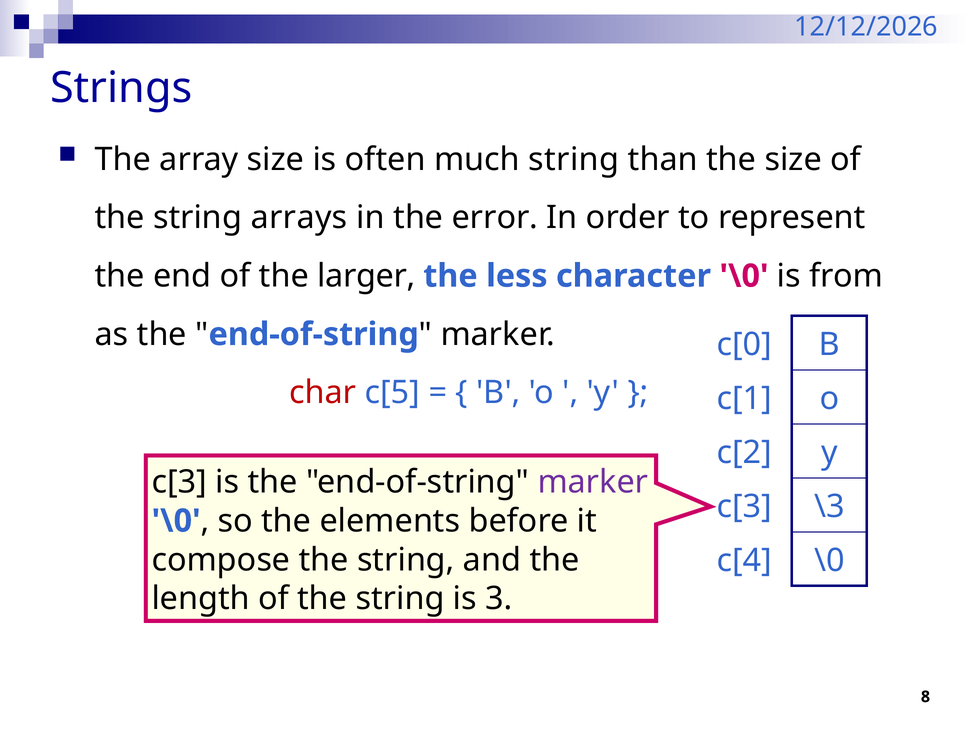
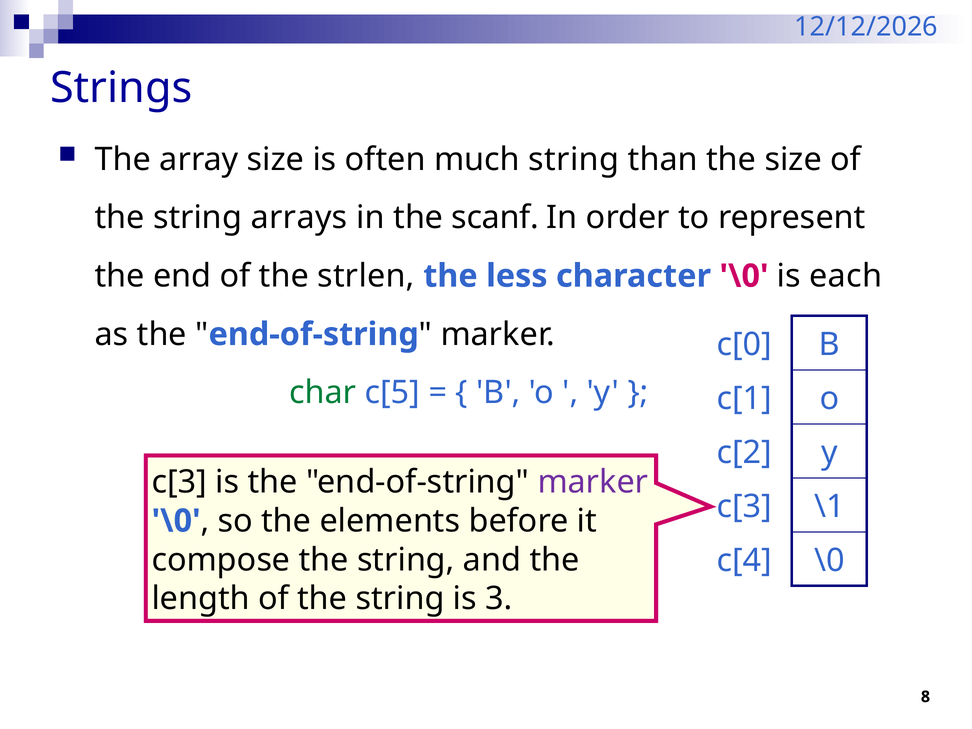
error: error -> scanf (495, 218)
larger: larger -> strlen (366, 276)
from: from -> each (846, 276)
char colour: red -> green (323, 393)
\3: \3 -> \1 (829, 507)
